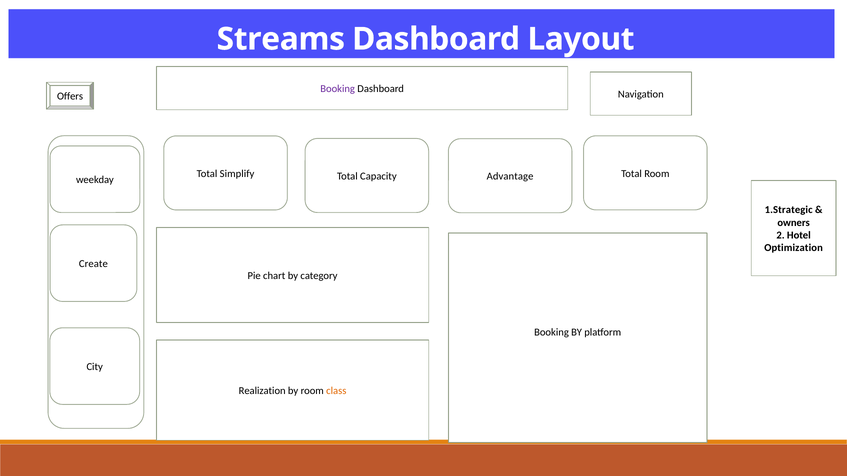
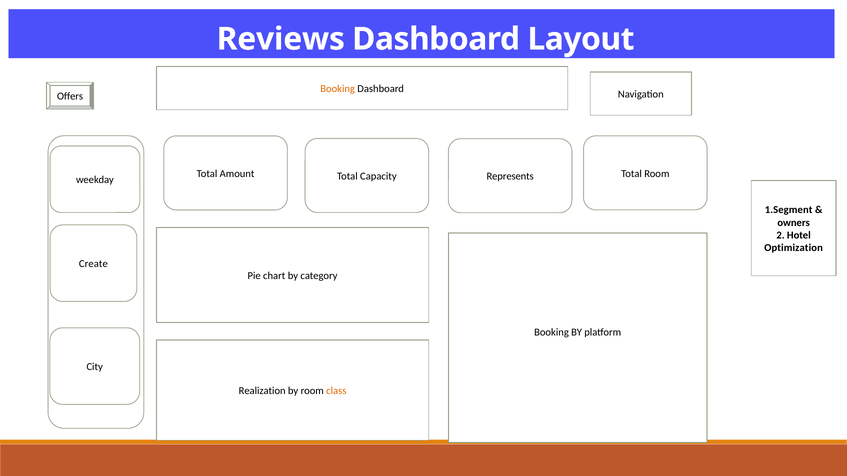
Streams: Streams -> Reviews (281, 39)
Booking colour: purple -> orange (338, 89)
Simplify: Simplify -> Amount (237, 174)
Advantage: Advantage -> Represents (510, 177)
1.Strategic: 1.Strategic -> 1.Segment (789, 210)
